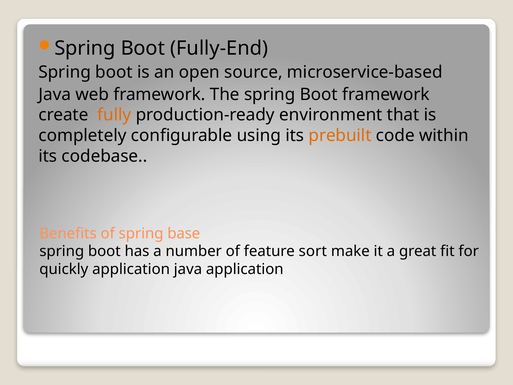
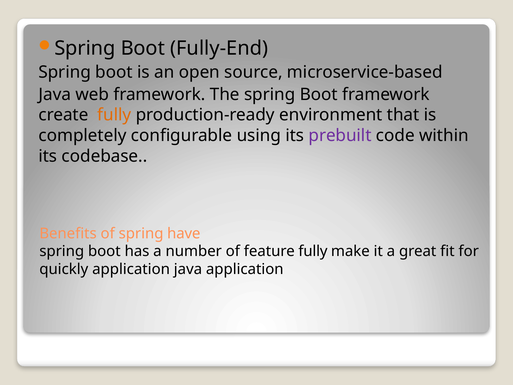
prebuilt colour: orange -> purple (340, 135)
base: base -> have (184, 233)
feature sort: sort -> fully (313, 251)
